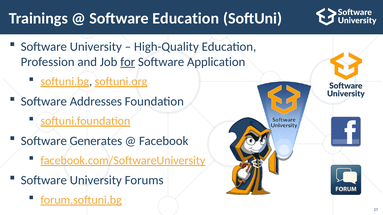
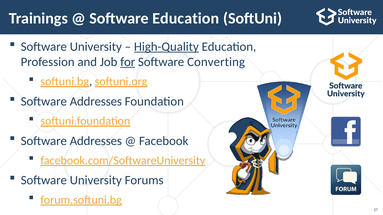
High-Quality underline: none -> present (166, 47)
Application: Application -> Converting (216, 62)
Generates: Generates -> Addresses (96, 141)
